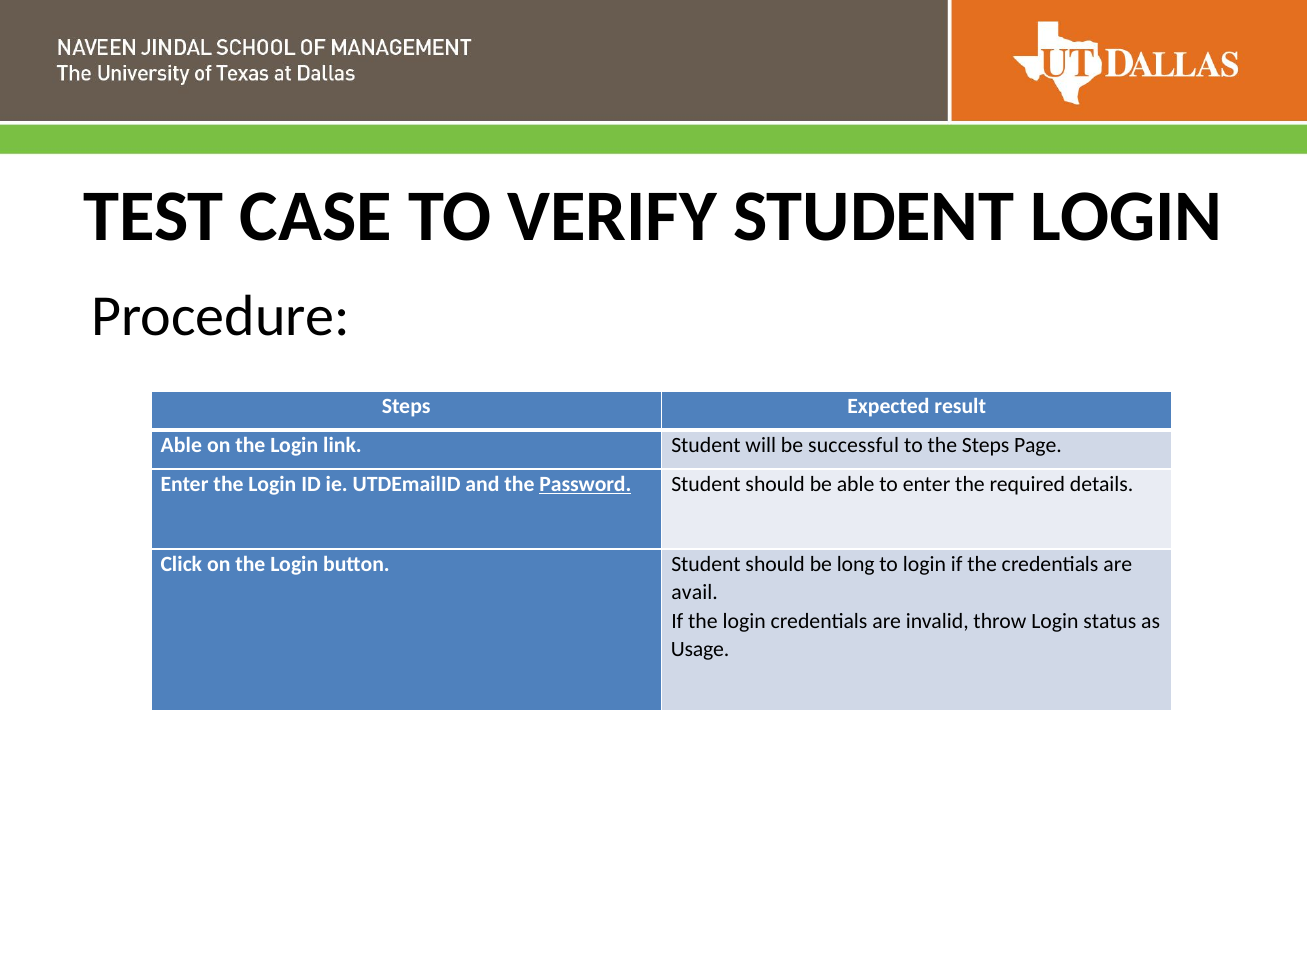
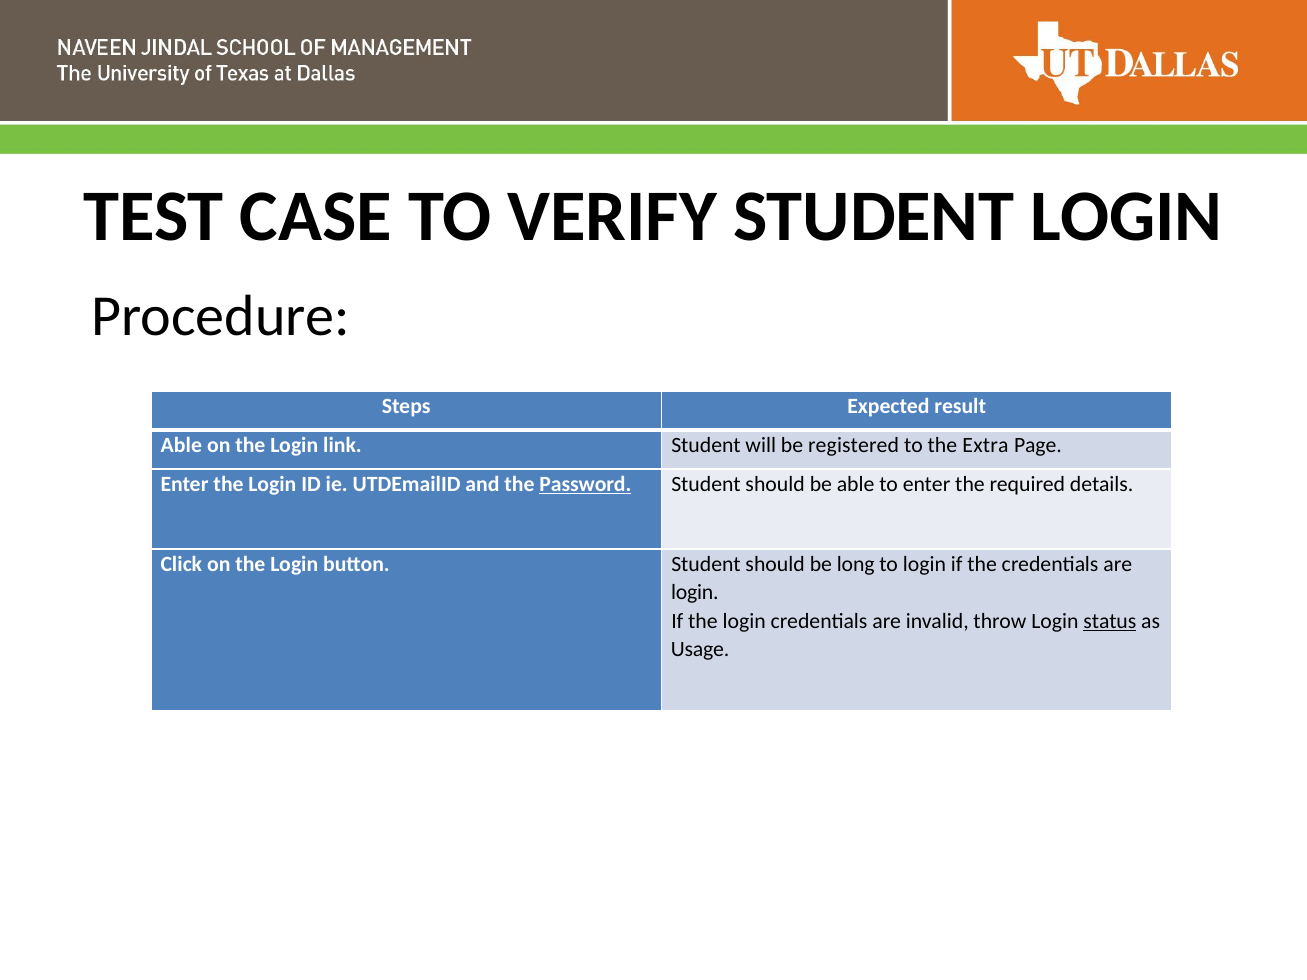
successful: successful -> registered (854, 445)
the Steps: Steps -> Extra (986, 445)
avail: avail -> login (695, 593)
status underline: none -> present (1110, 621)
